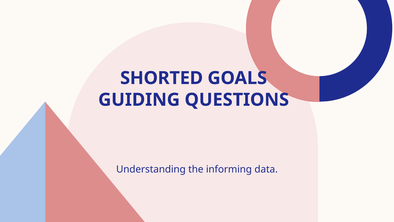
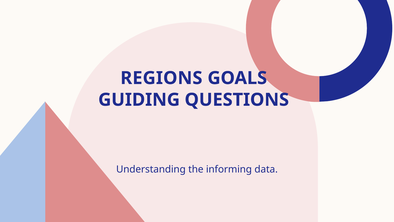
SHORTED: SHORTED -> REGIONS (161, 78)
